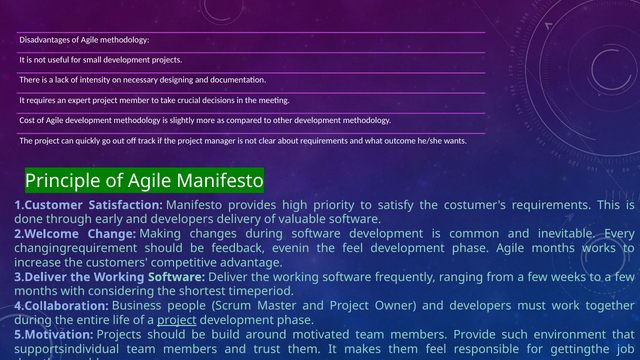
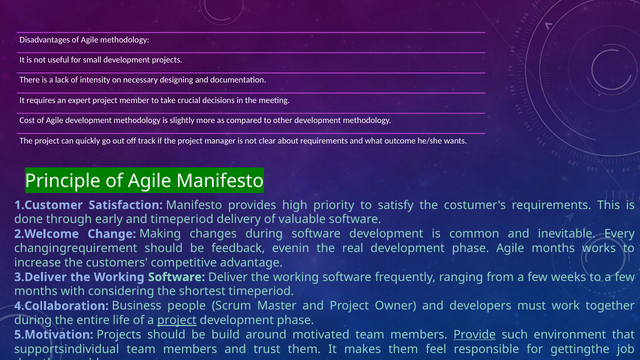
early and developers: developers -> timeperiod (182, 220)
the feel: feel -> real (353, 248)
Provide underline: none -> present (475, 335)
